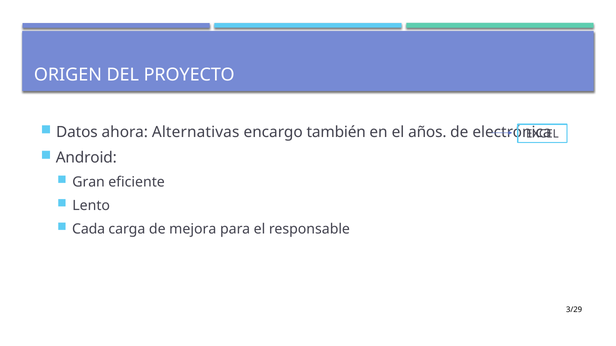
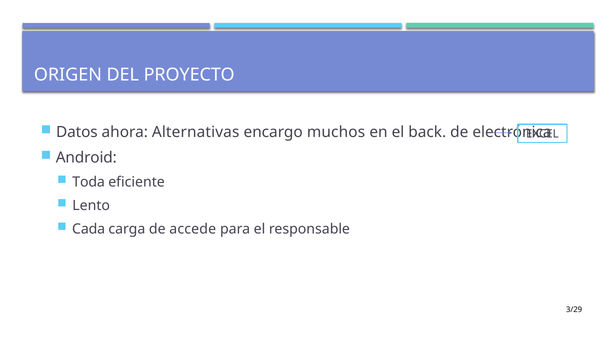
también: también -> muchos (336, 133)
años: años -> back (427, 133)
Gran: Gran -> Toda (89, 182)
mejora: mejora -> accede (193, 229)
